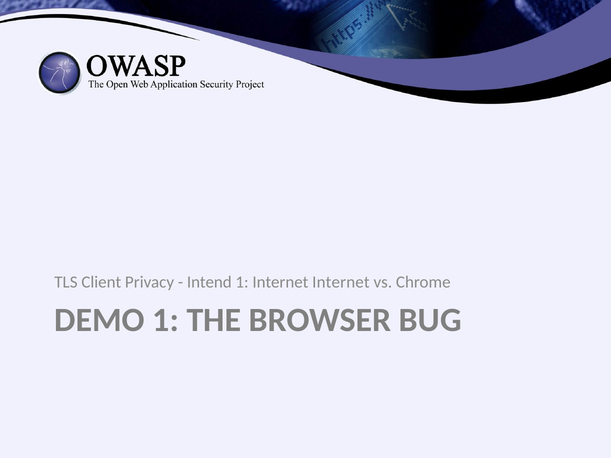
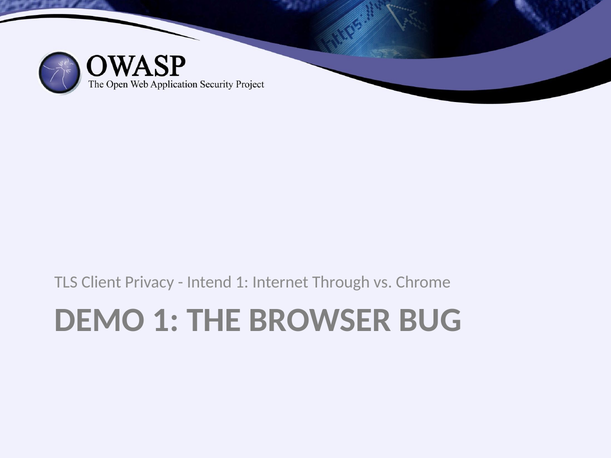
Internet Internet: Internet -> Through (341, 282)
